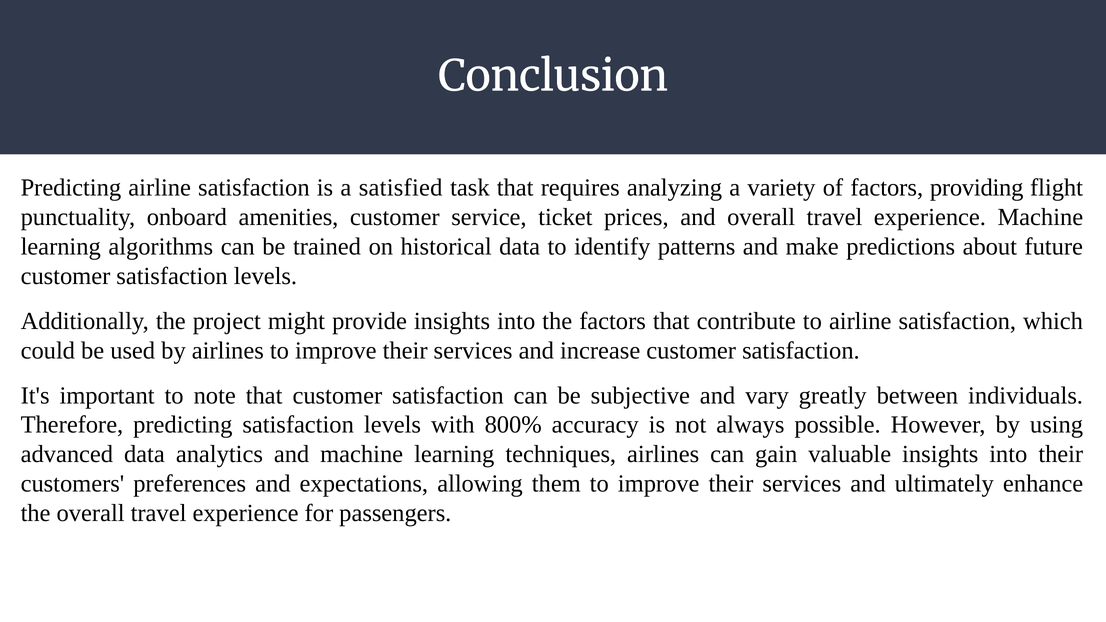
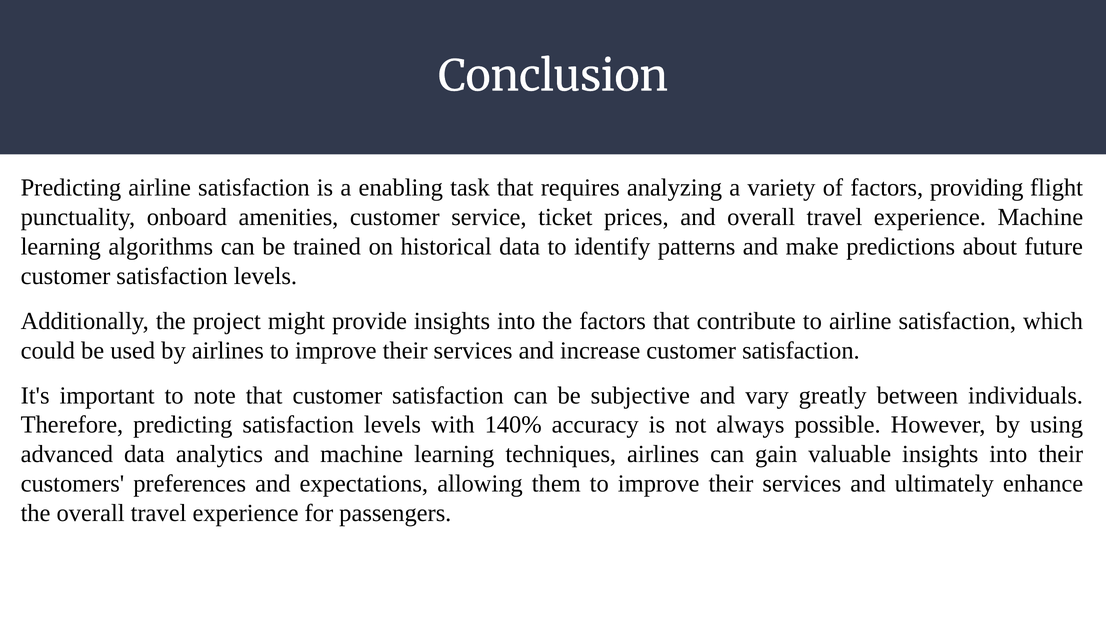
satisfied: satisfied -> enabling (401, 188)
800%: 800% -> 140% (513, 425)
